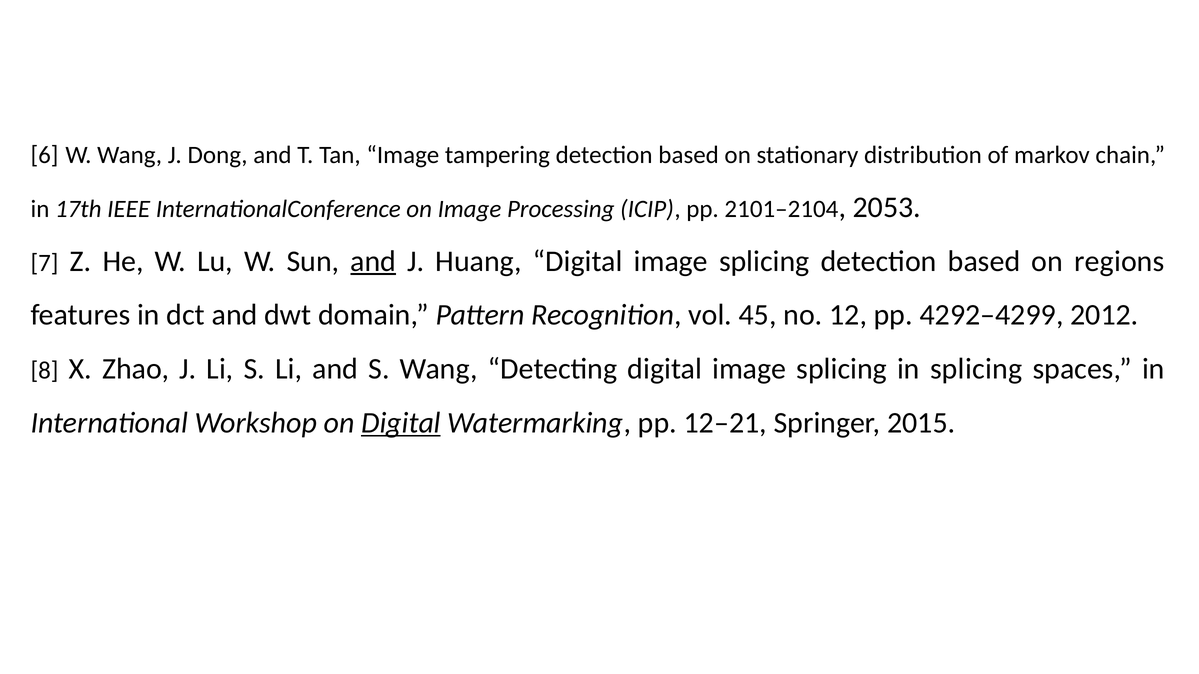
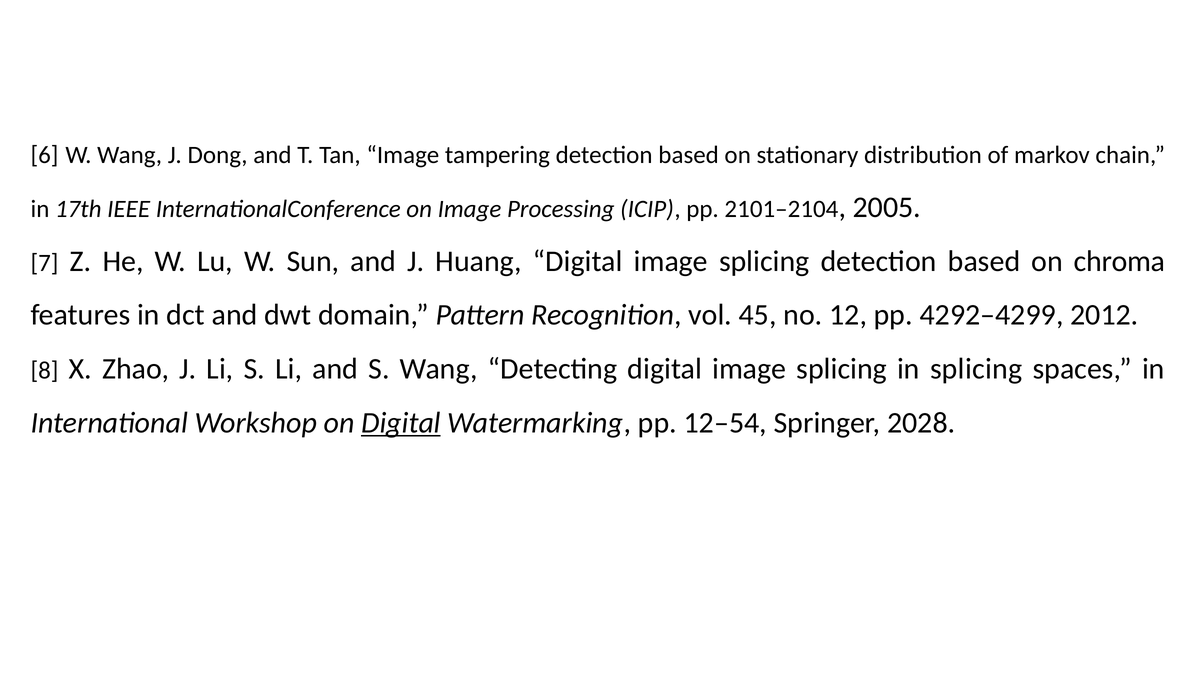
2053: 2053 -> 2005 (887, 207)
and underline: present -> none (373, 261)
regions: regions -> chroma (1120, 261)
12–21: 12–21 -> 12–54 (725, 423)
2015: 2015 -> 2028 (921, 423)
